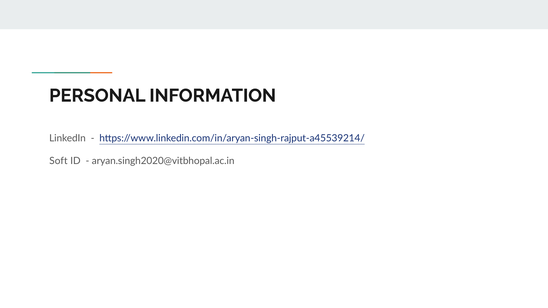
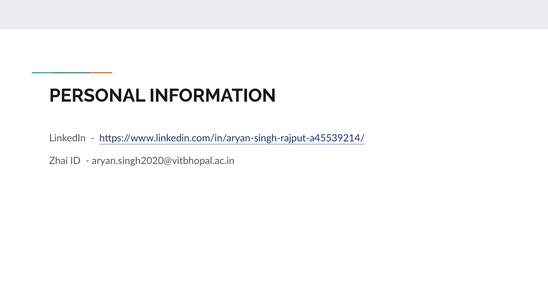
Soft: Soft -> Zhai (59, 161)
